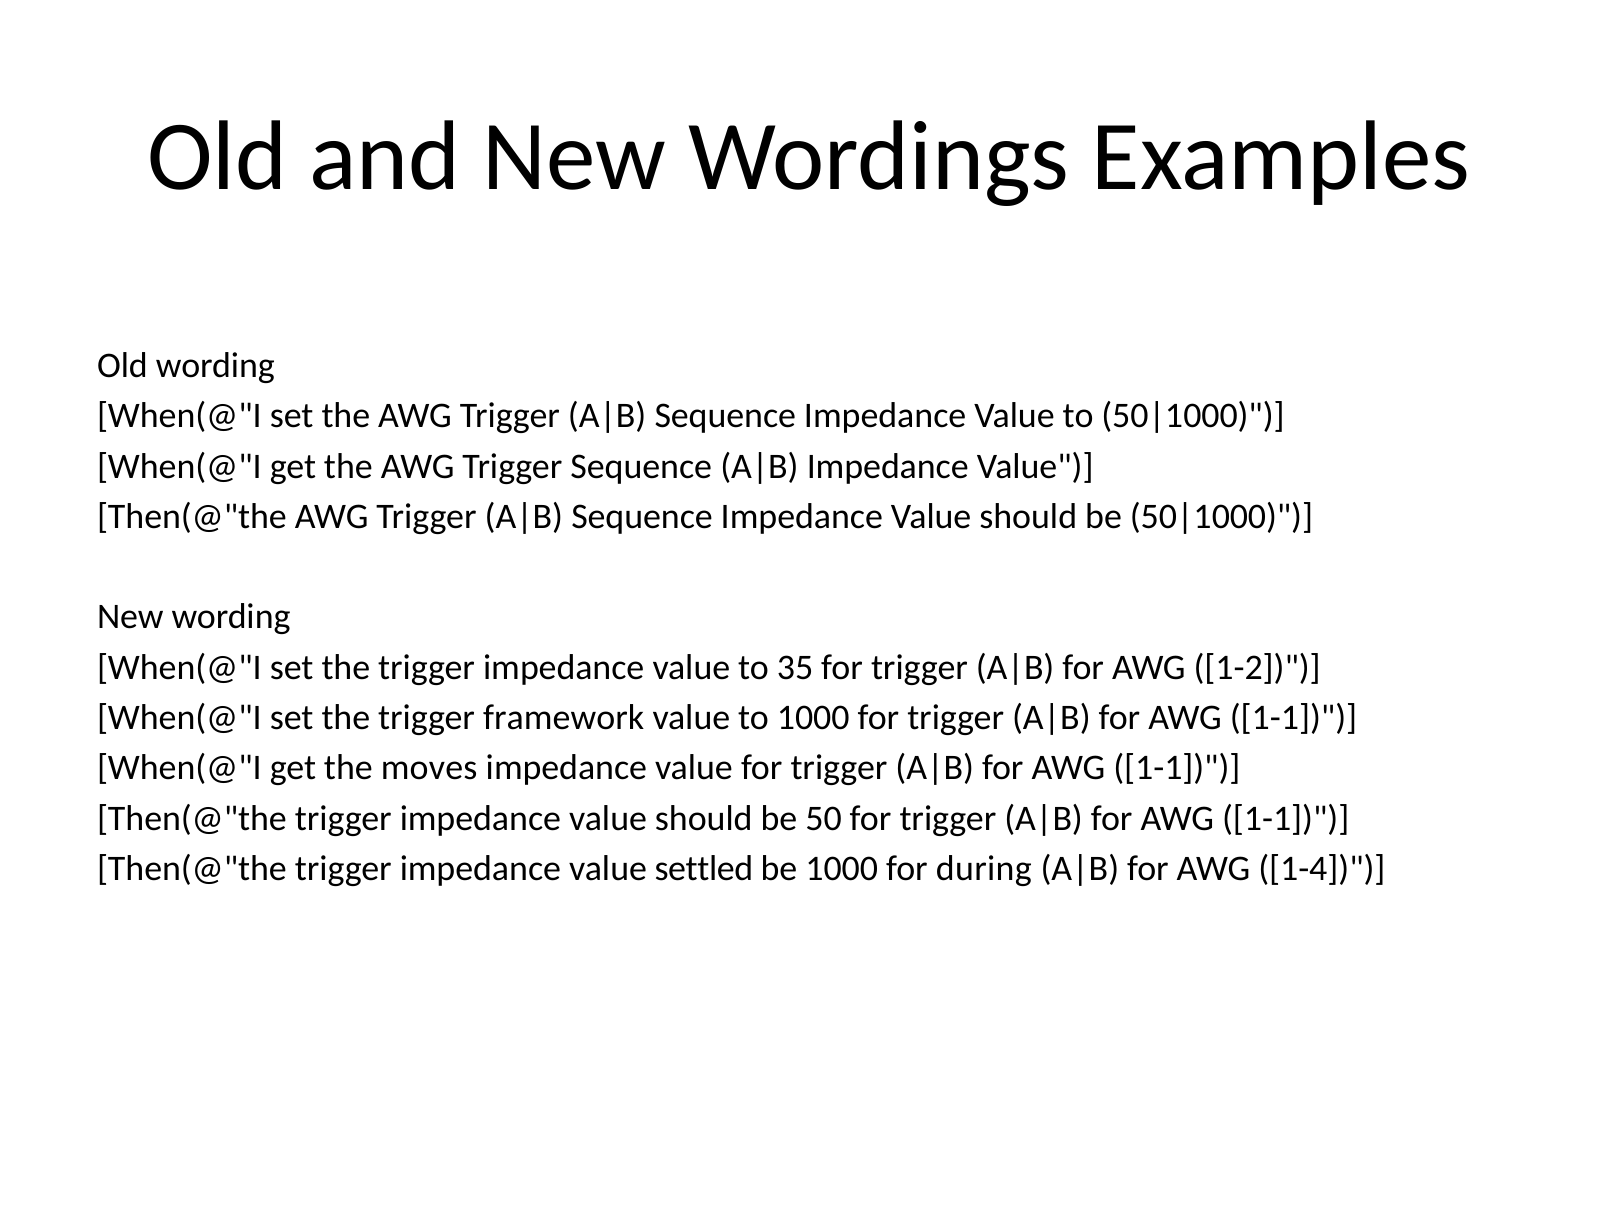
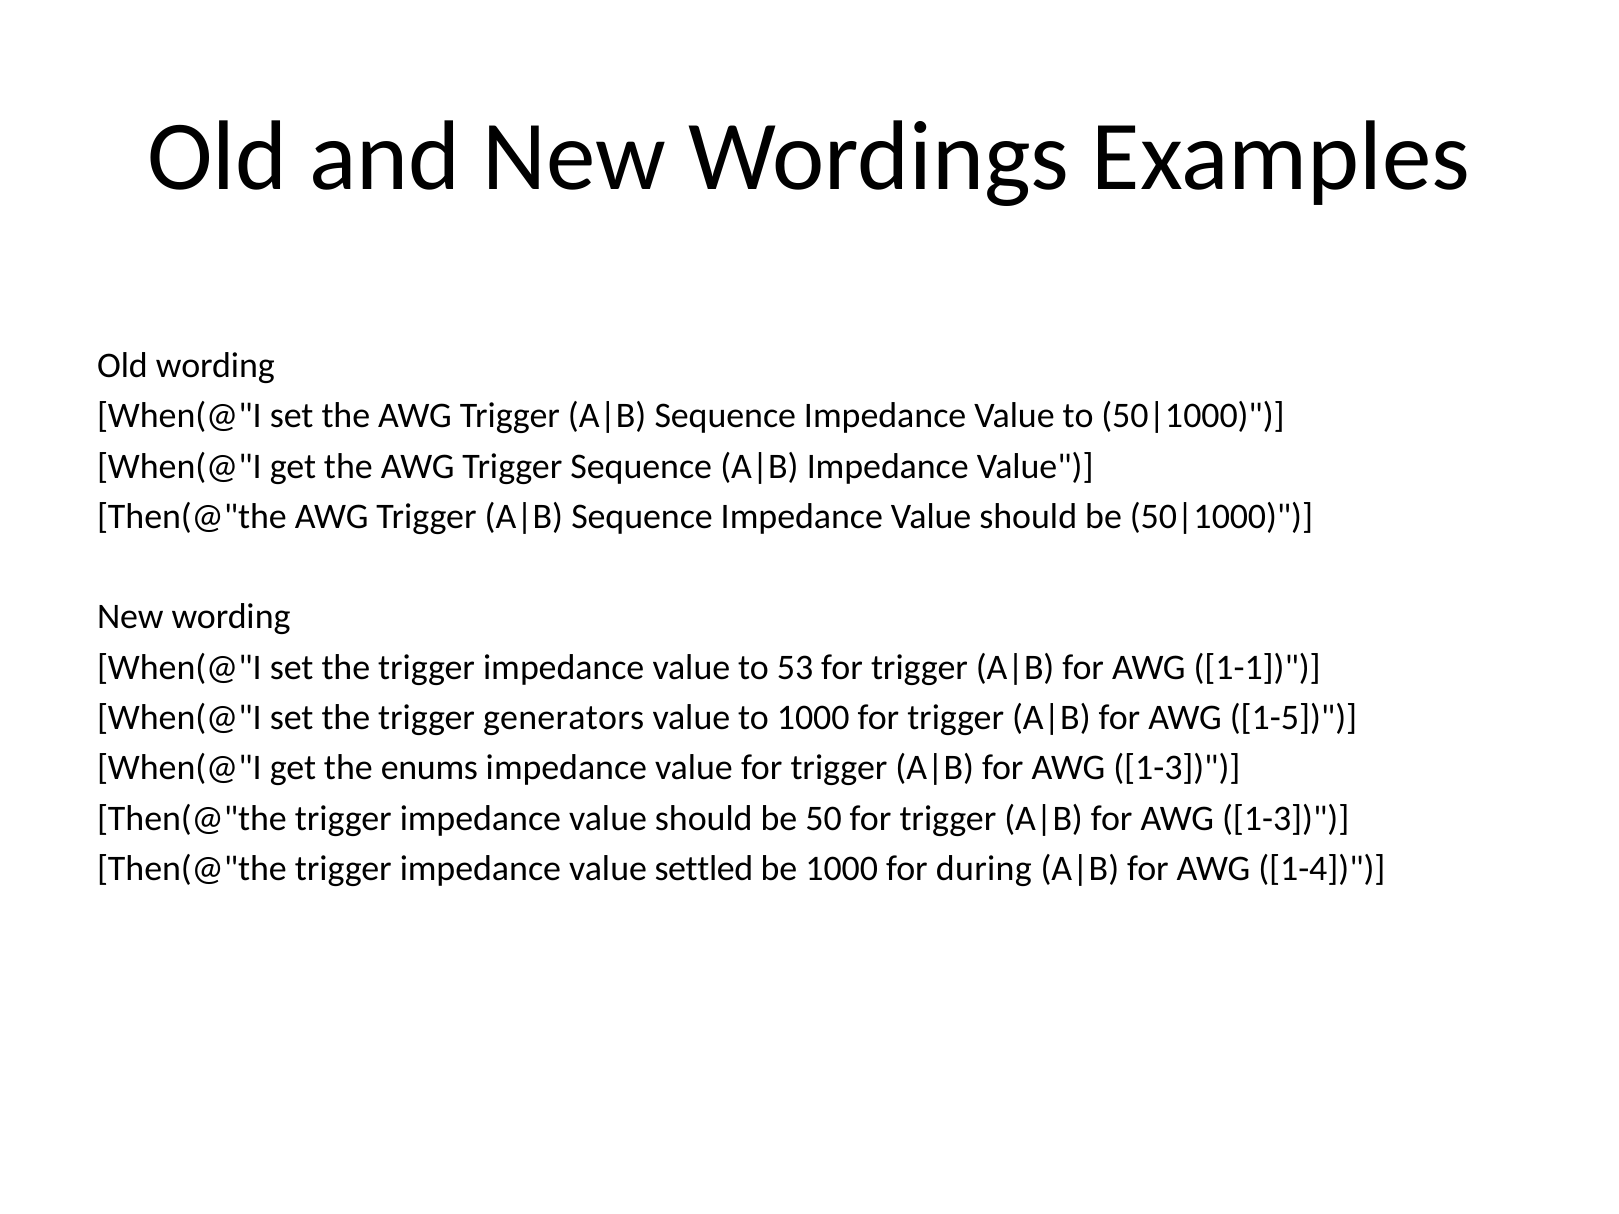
35: 35 -> 53 (795, 667)
1-2: 1-2 -> 1-1 (1257, 667)
framework: framework -> generators (564, 718)
1-1: 1-1 -> 1-5 (1294, 718)
moves: moves -> enums (429, 768)
1-1: 1-1 -> 1-3 (1177, 768)
1-1: 1-1 -> 1-3 (1286, 818)
